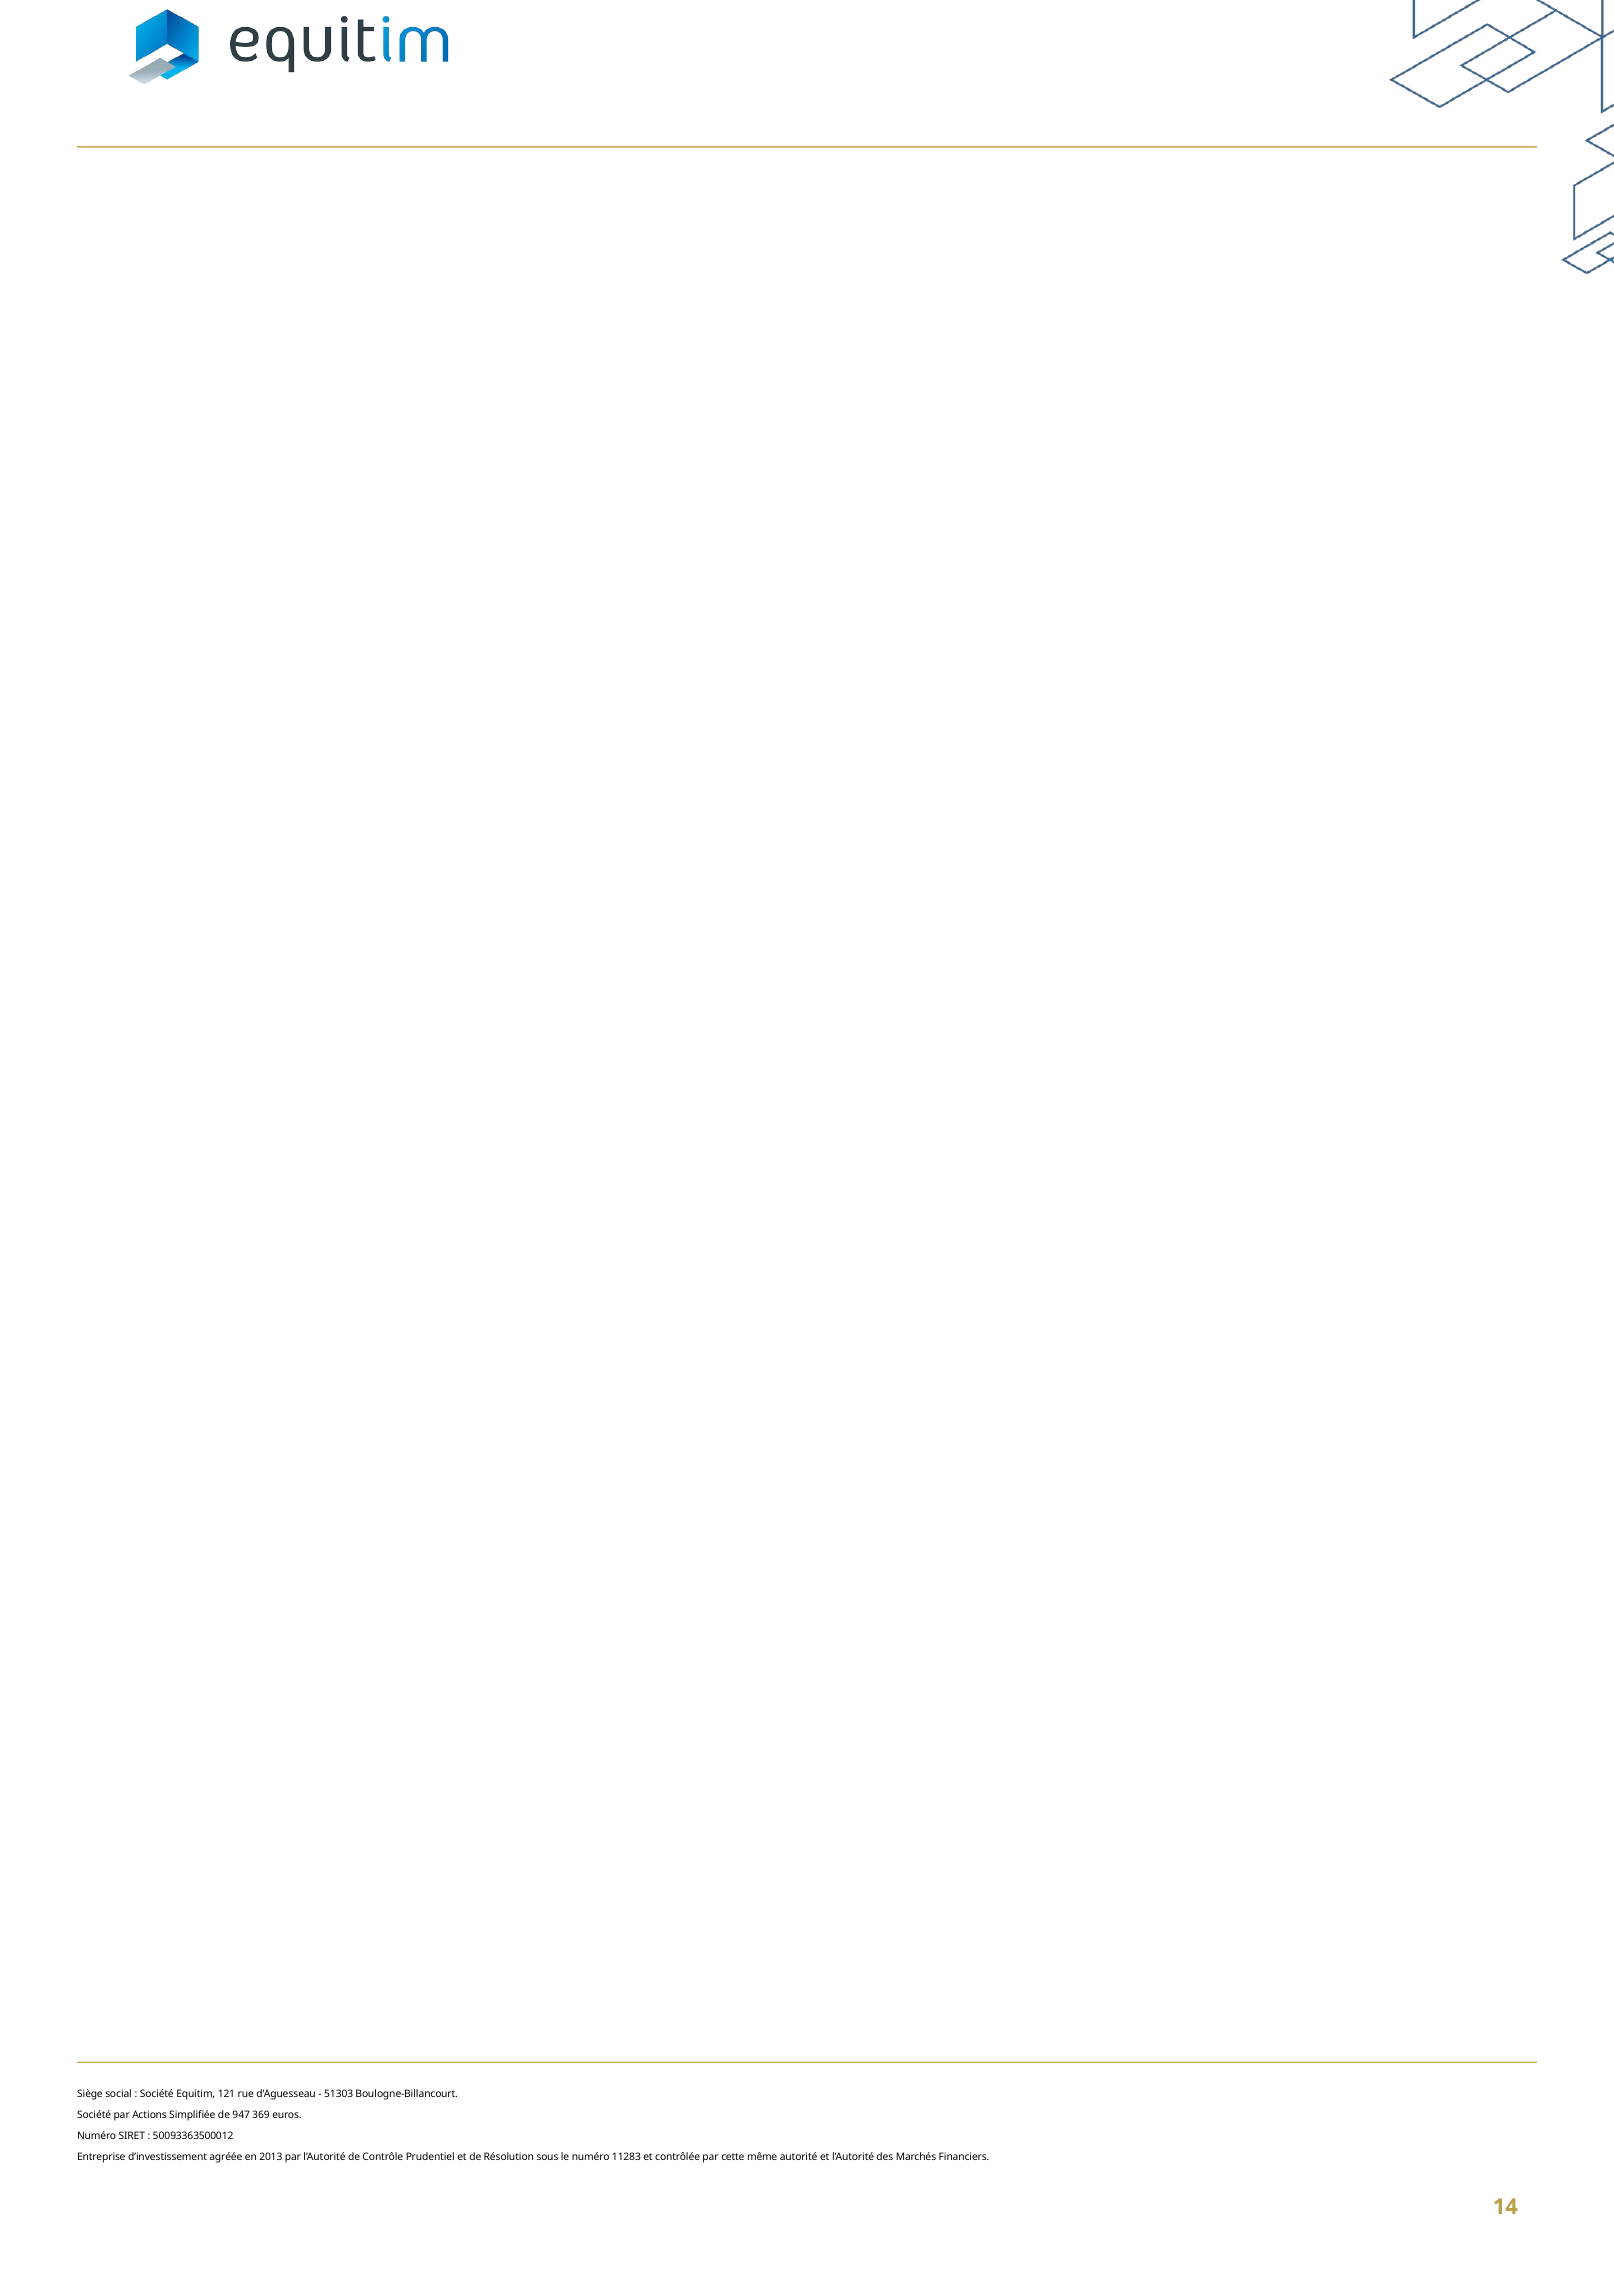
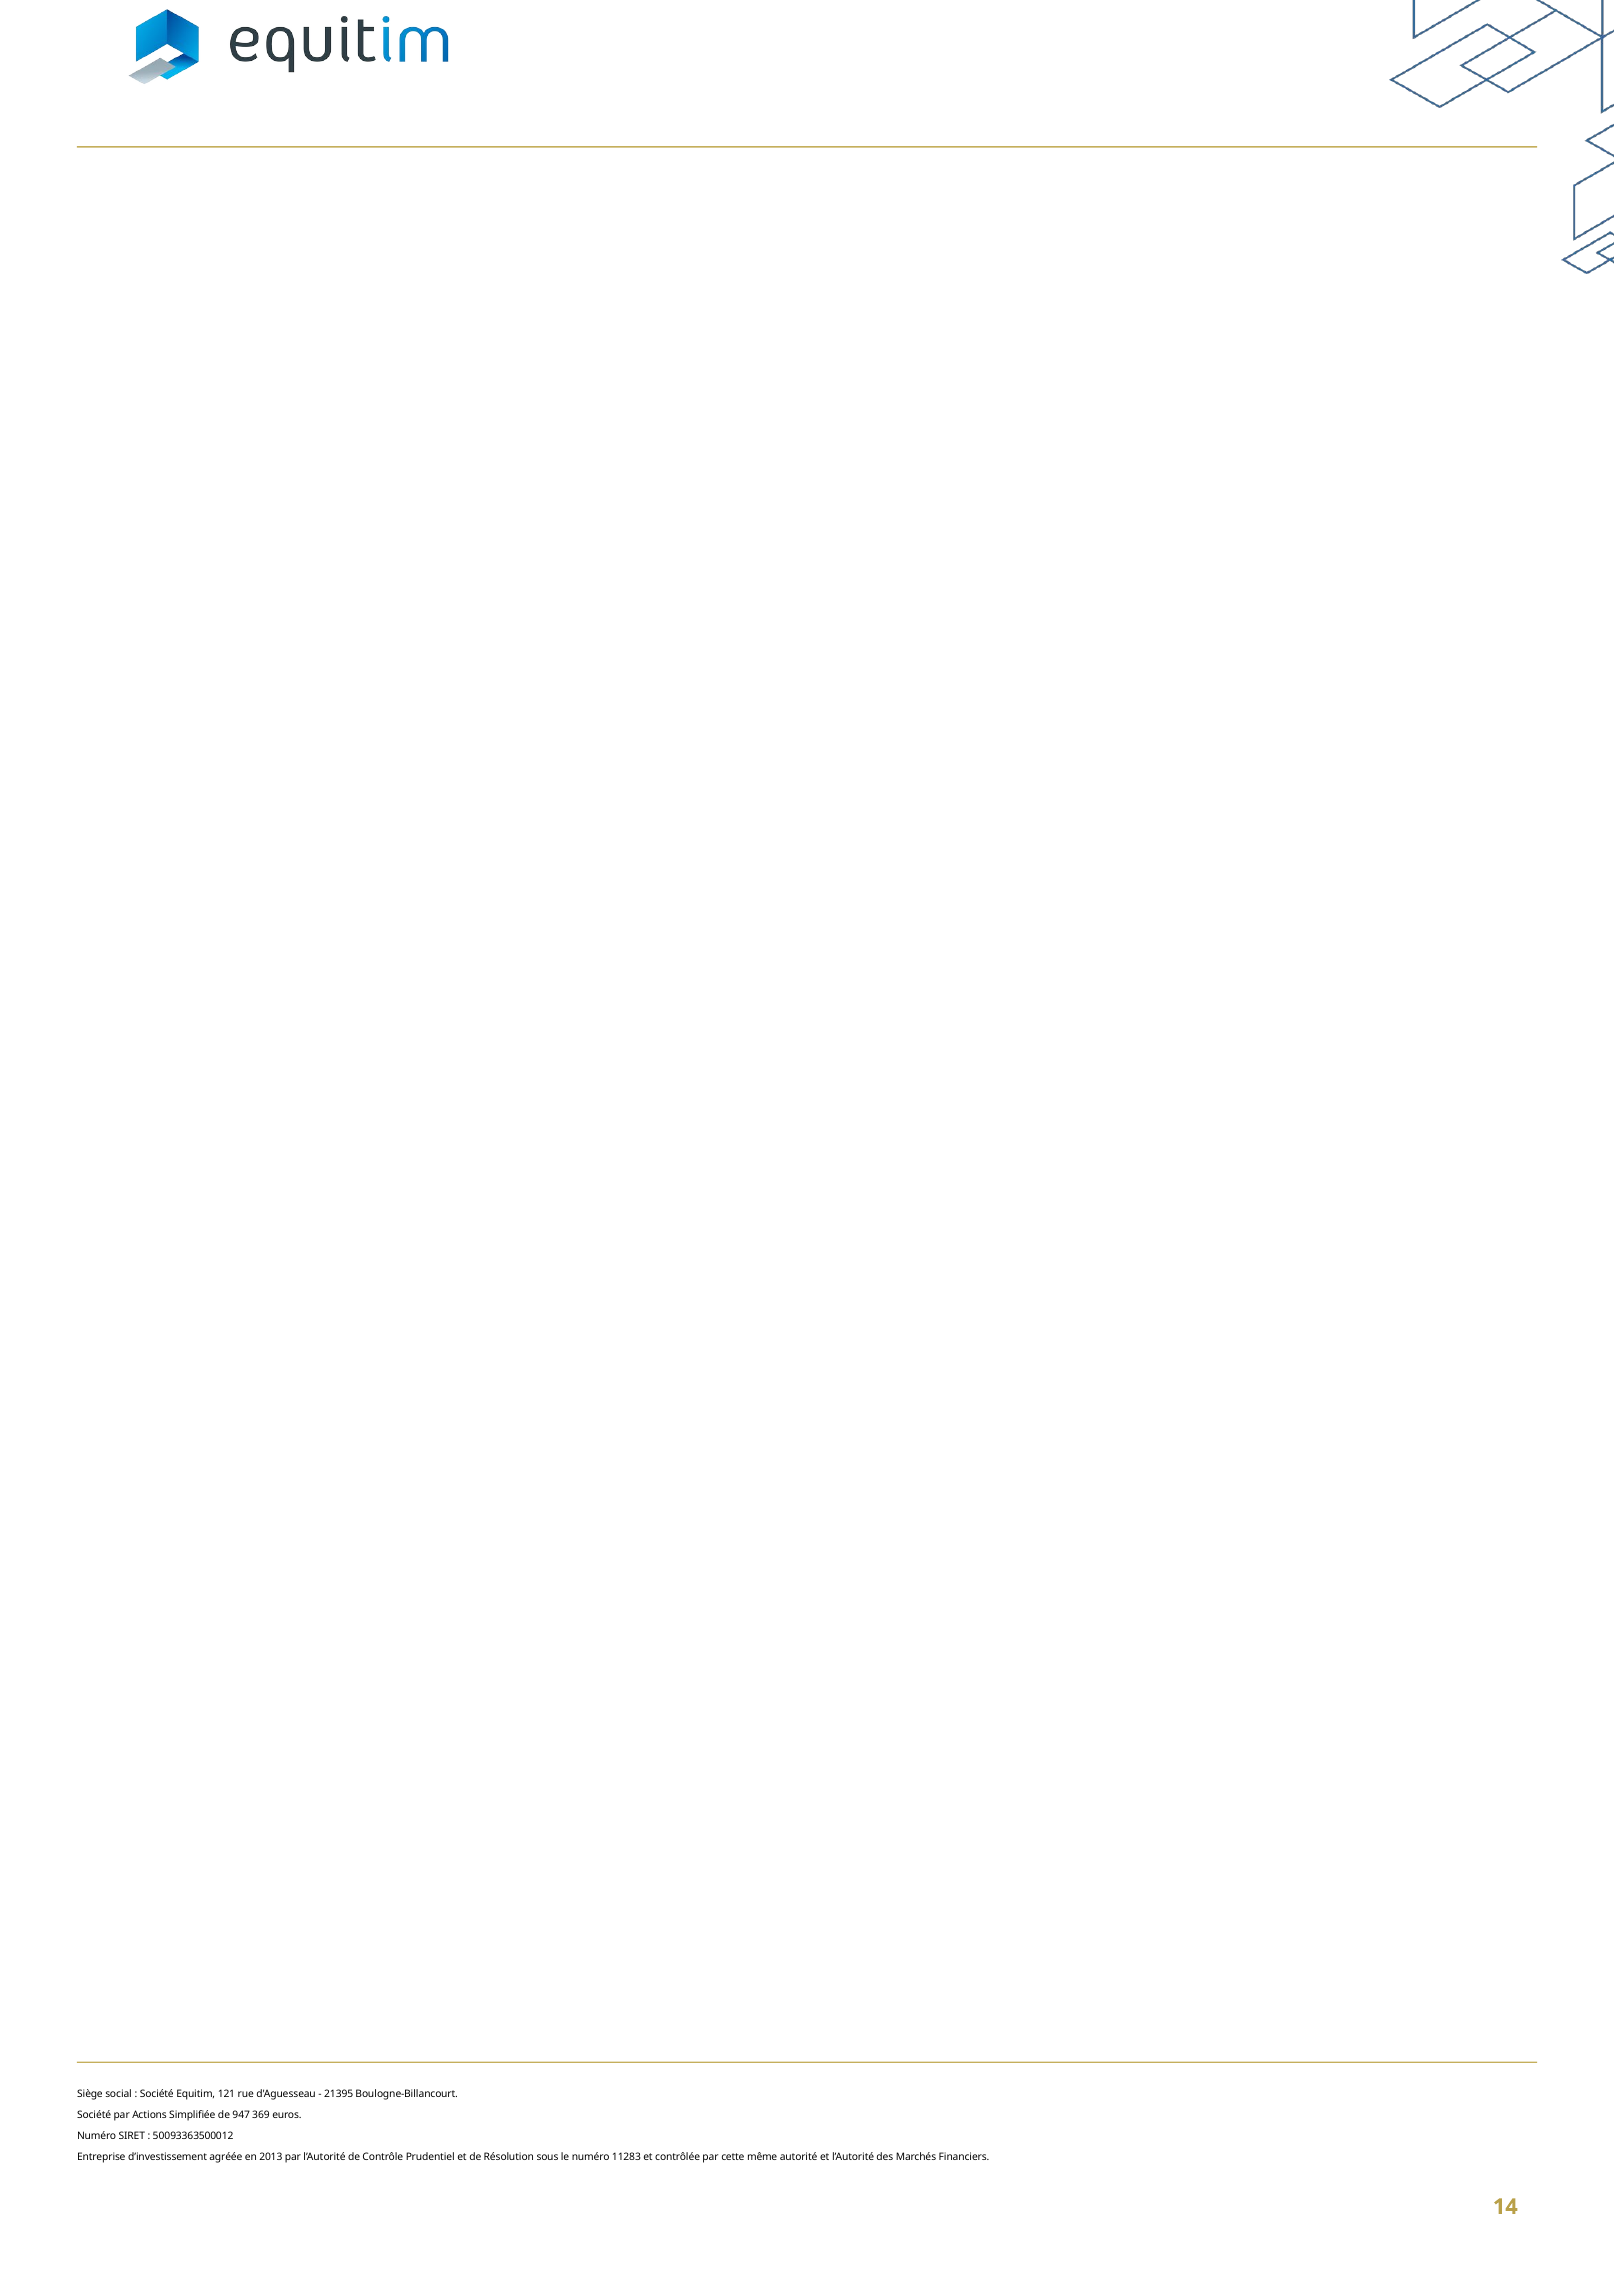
51303: 51303 -> 21395 (339, 2094)
